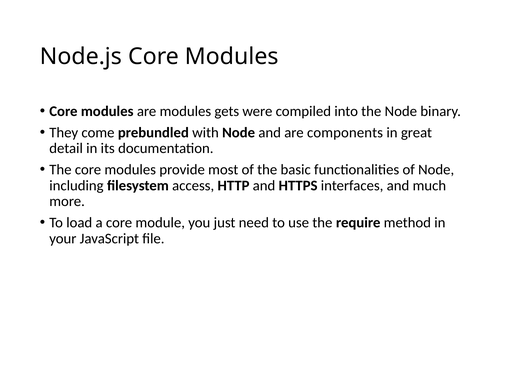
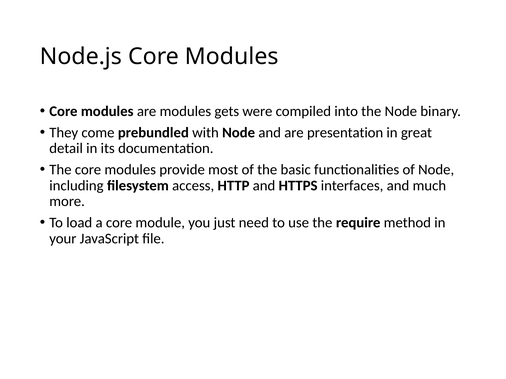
components: components -> presentation (345, 133)
